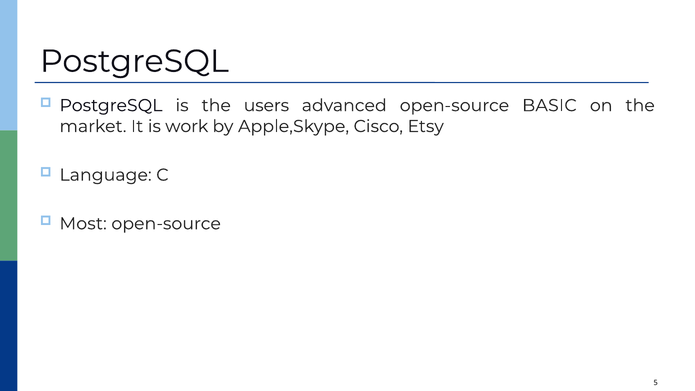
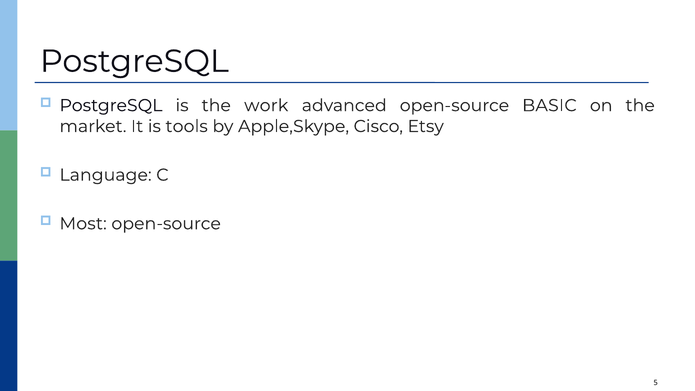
users: users -> work (266, 105)
work: work -> tools (187, 126)
